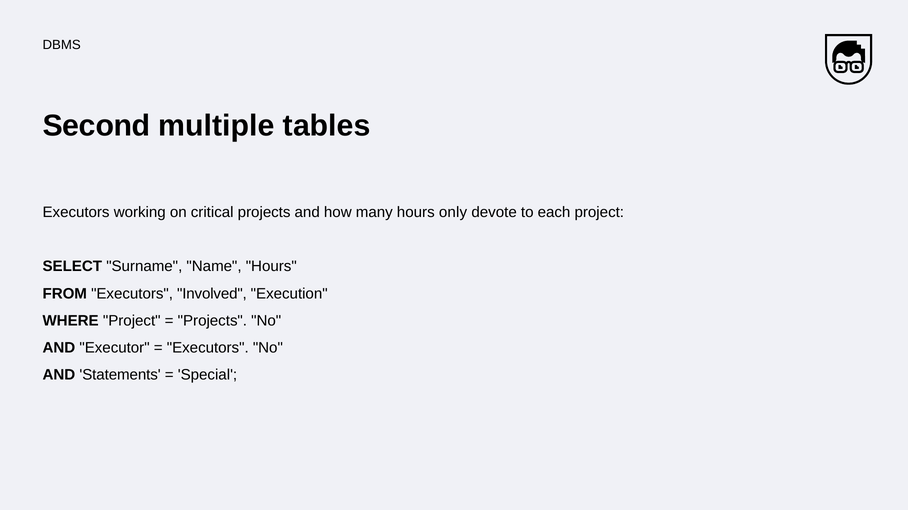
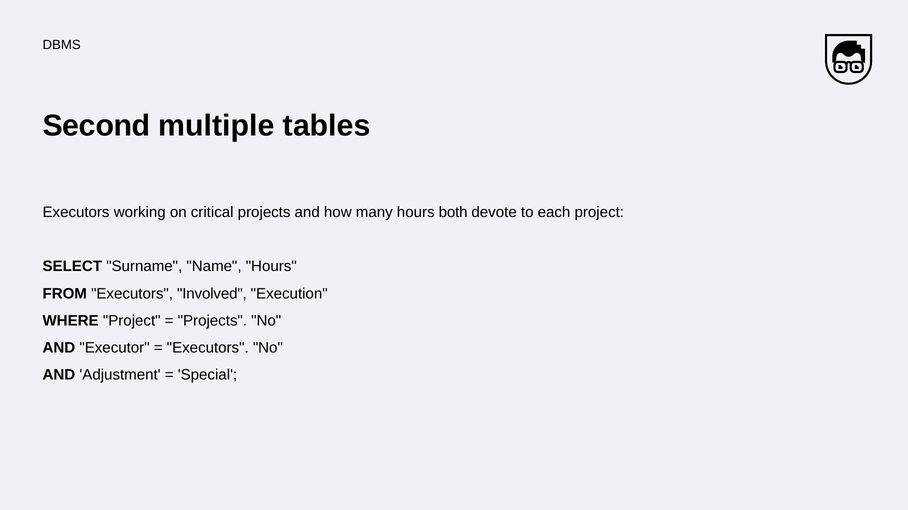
only: only -> both (453, 212)
Statements: Statements -> Adjustment (120, 376)
